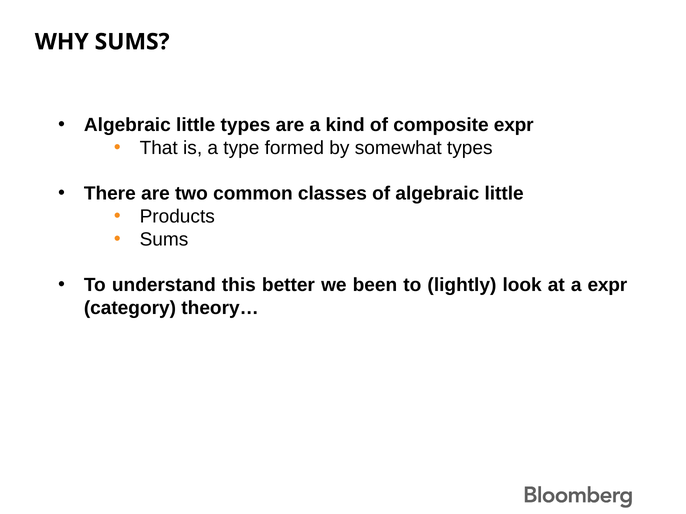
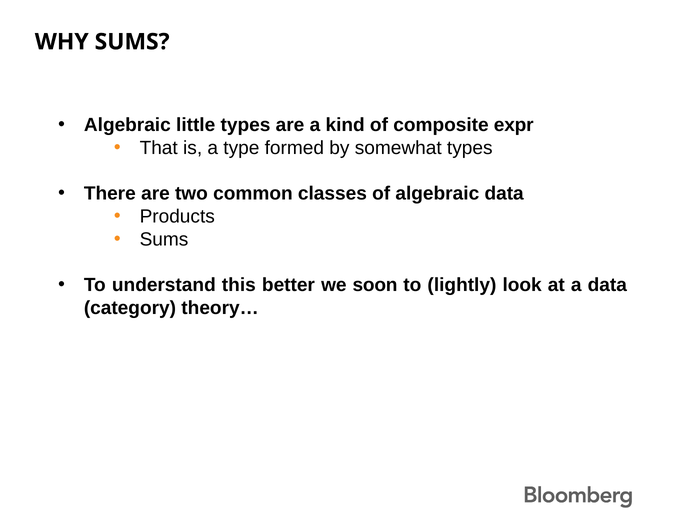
of algebraic little: little -> data (504, 194)
been: been -> soon (375, 285)
a expr: expr -> data (607, 285)
